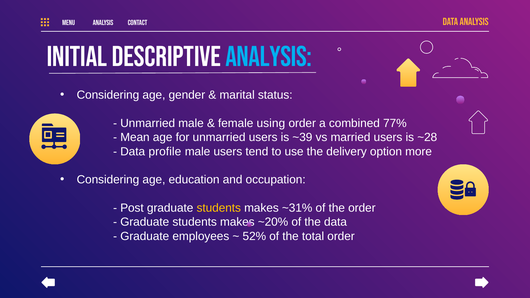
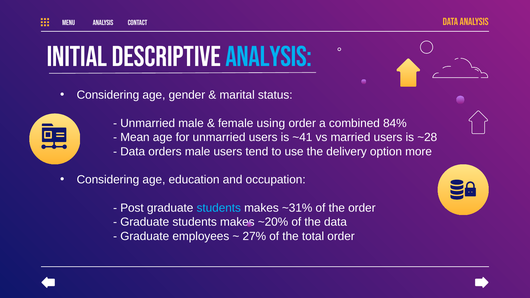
77%: 77% -> 84% (395, 123)
~39: ~39 -> ~41 (302, 137)
profile: profile -> orders (165, 152)
students colour: yellow -> light blue (219, 208)
52%: 52% -> 27% (254, 236)
